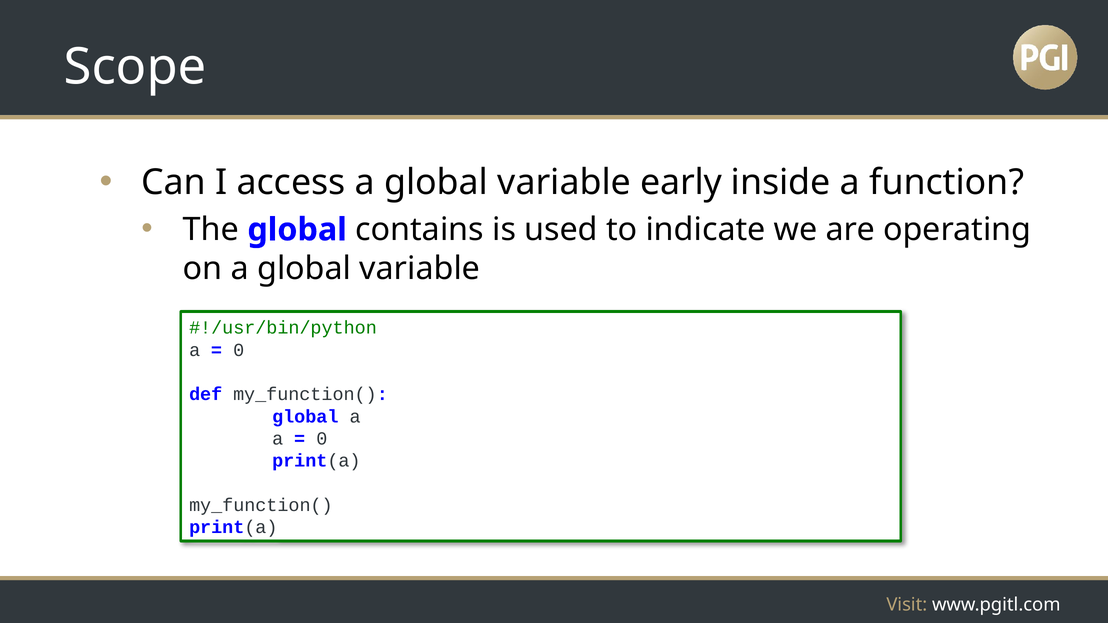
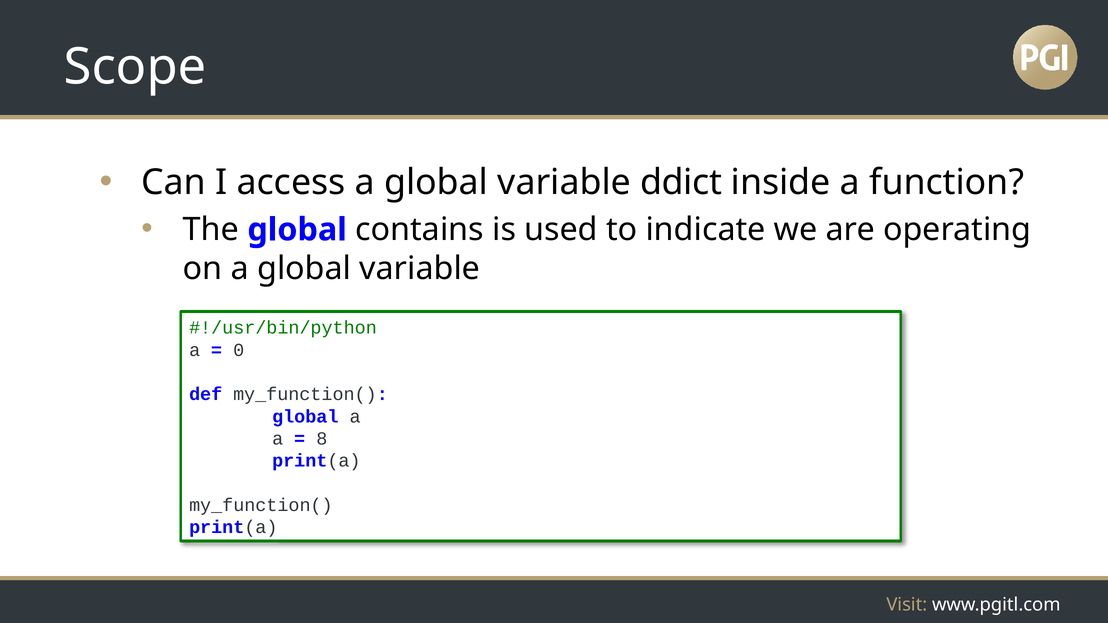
early: early -> ddict (681, 183)
0: 0 -> 8 (322, 439)
